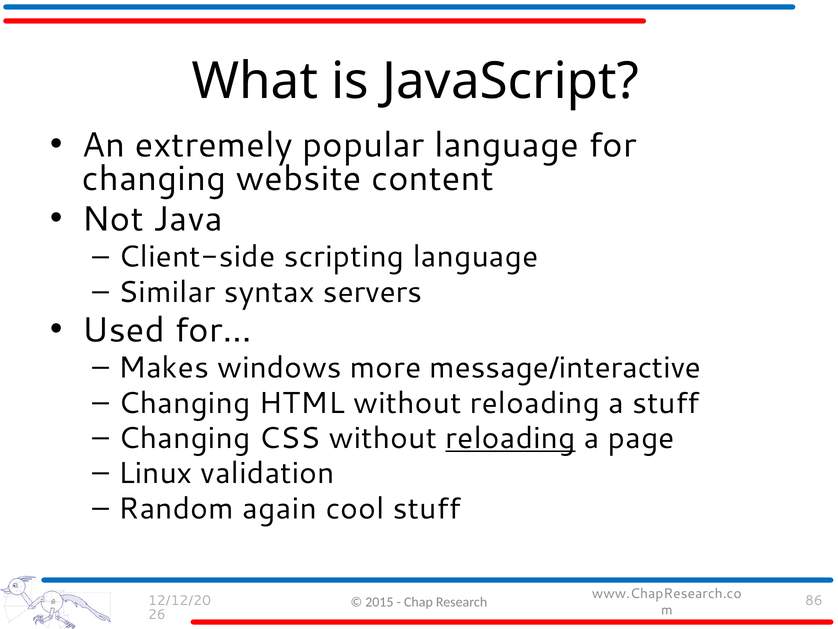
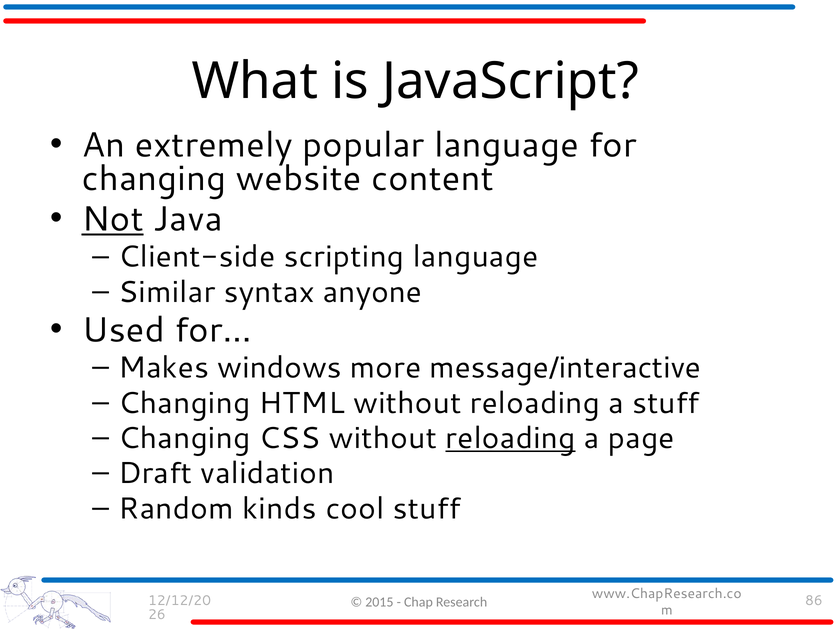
Not underline: none -> present (113, 219)
servers: servers -> anyone (373, 292)
Linux: Linux -> Draft (155, 473)
again: again -> kinds (279, 508)
